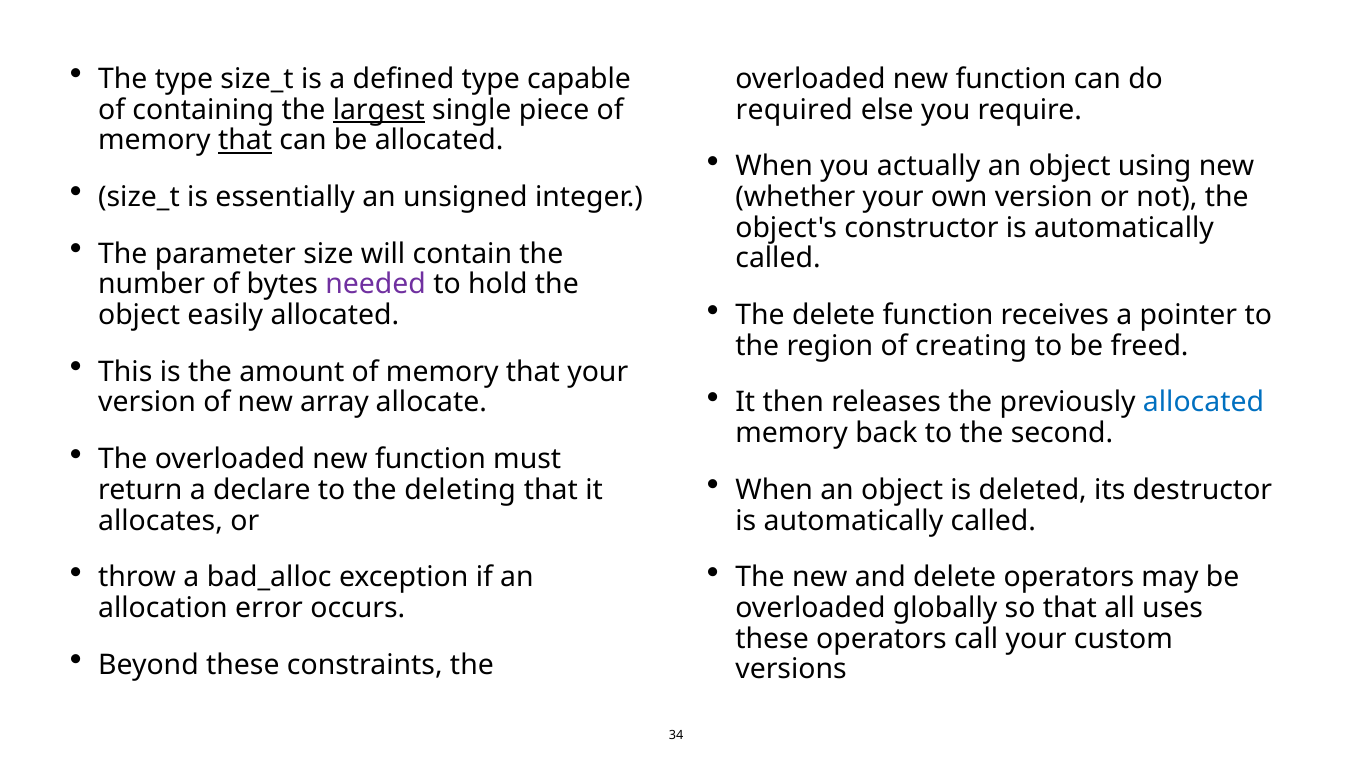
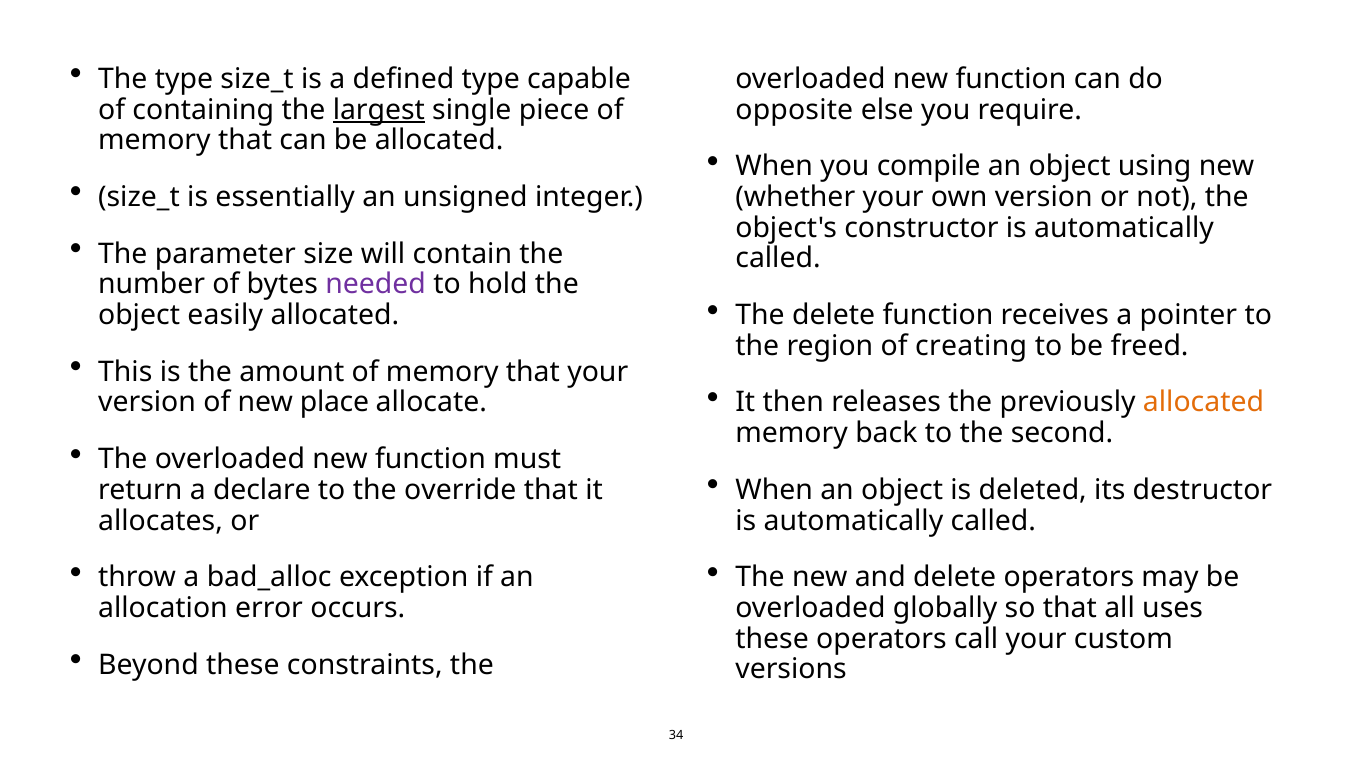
required: required -> opposite (794, 110)
that underline: present -> none (245, 140)
actually: actually -> compile (929, 167)
allocated colour: blue -> orange (1203, 403)
array: array -> place (334, 403)
deleting: deleting -> override (460, 490)
